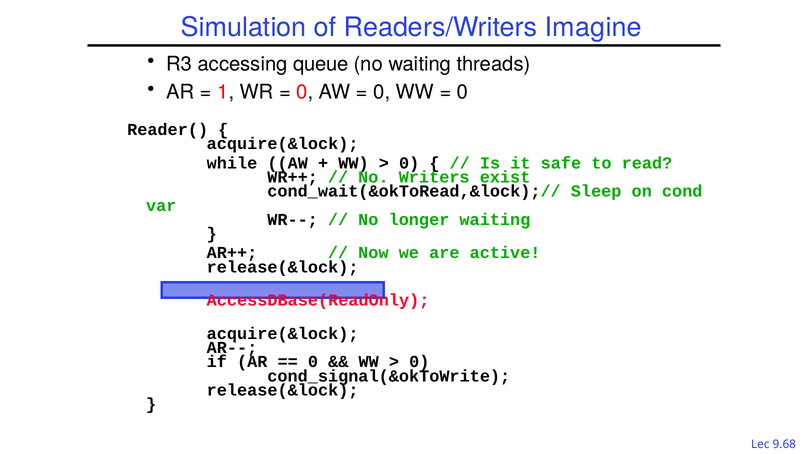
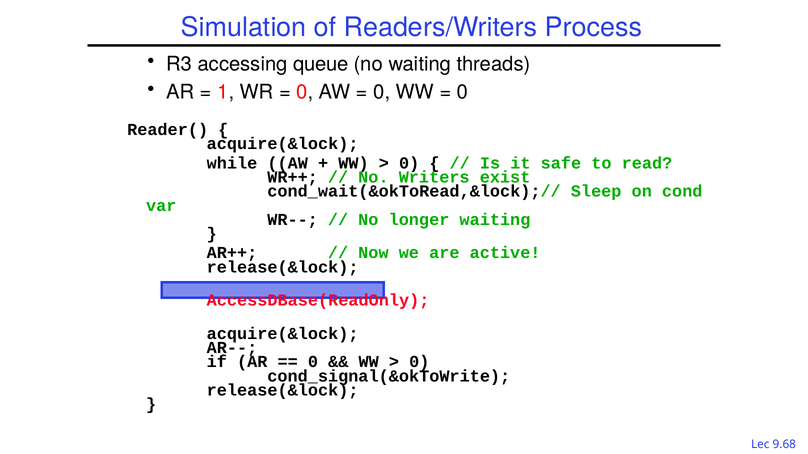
Imagine: Imagine -> Process (593, 28)
